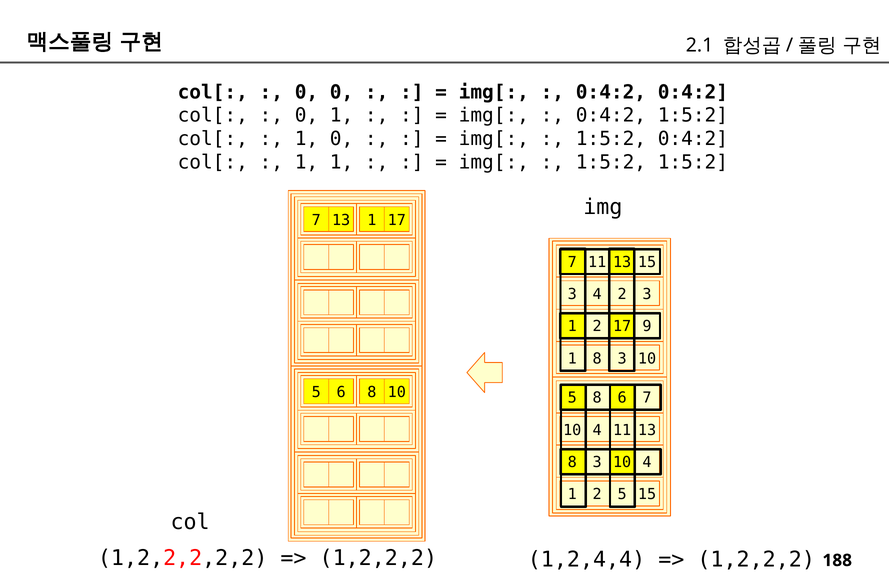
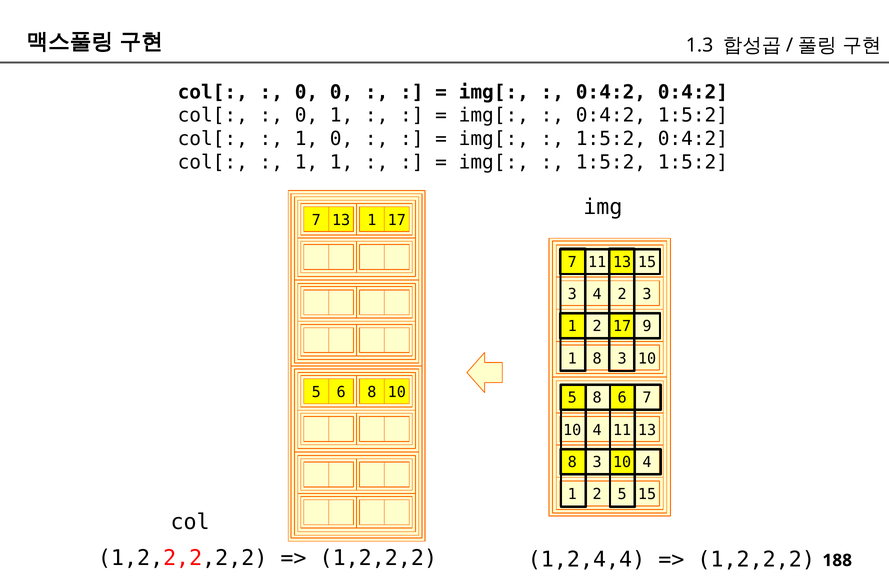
2.1: 2.1 -> 1.3 (700, 46)
